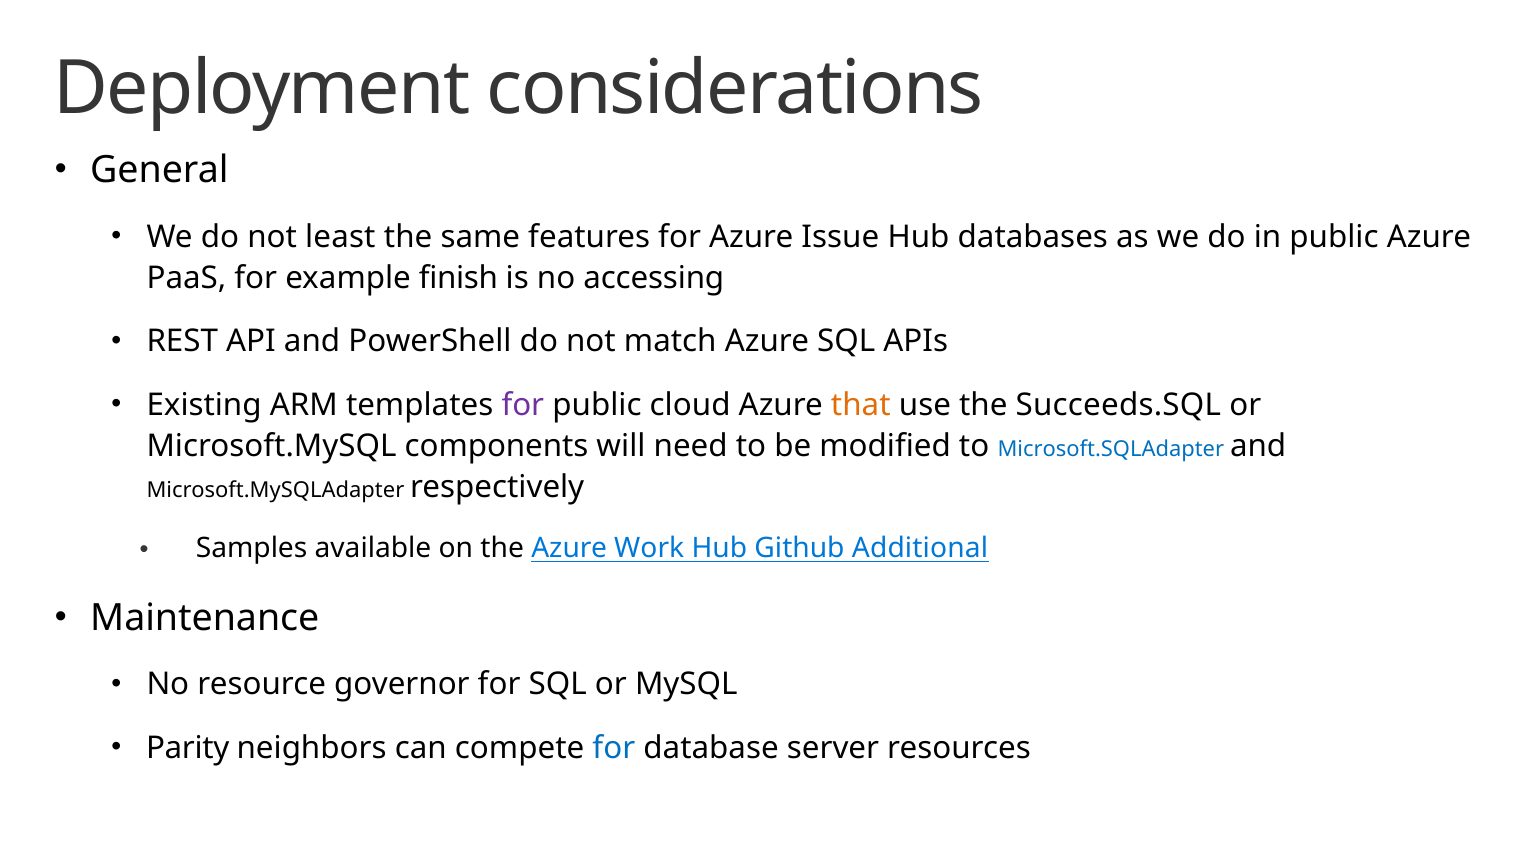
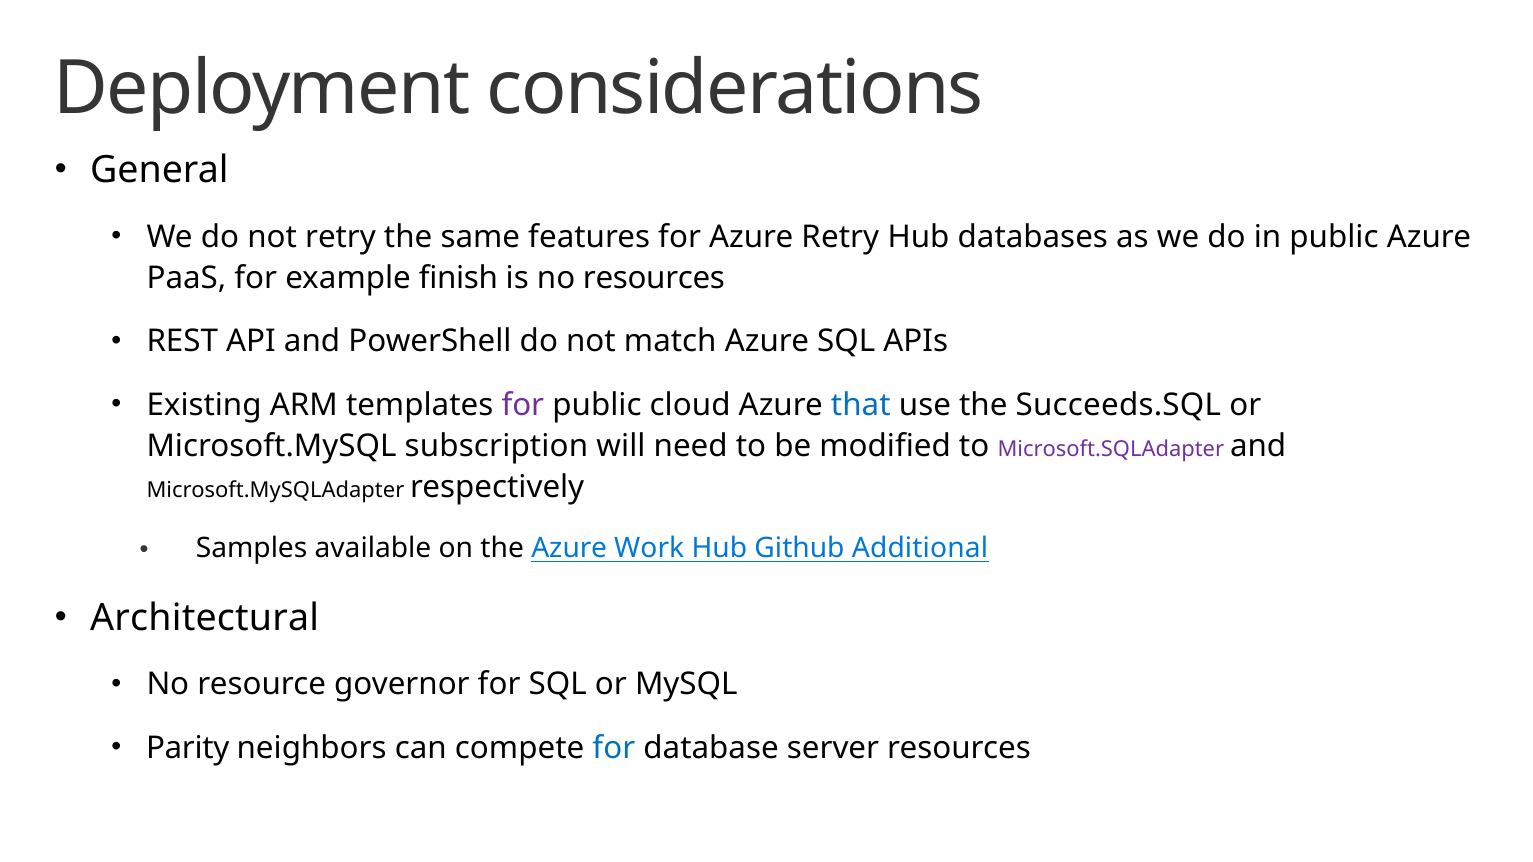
not least: least -> retry (340, 237)
Azure Issue: Issue -> Retry (840, 237)
no accessing: accessing -> resources (654, 278)
that colour: orange -> blue (861, 405)
components: components -> subscription (496, 446)
Microsoft.SQLAdapter colour: blue -> purple (1111, 449)
Maintenance: Maintenance -> Architectural (205, 618)
